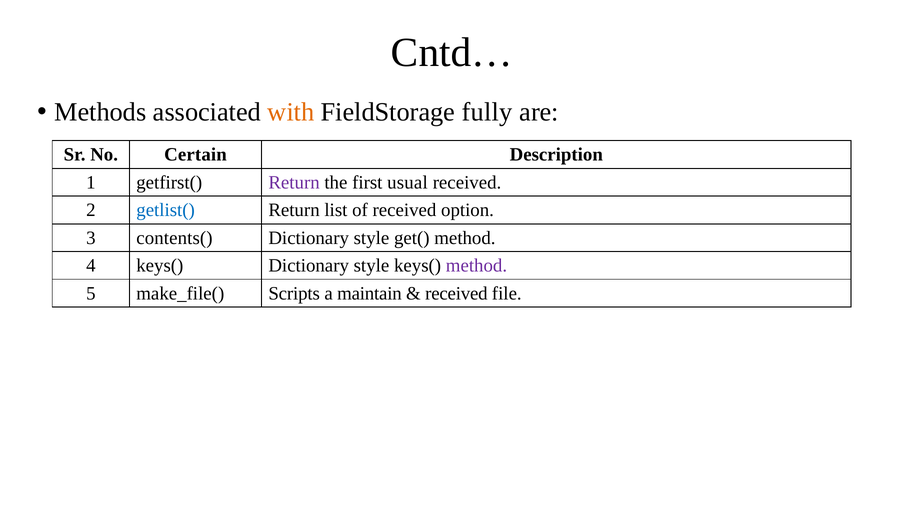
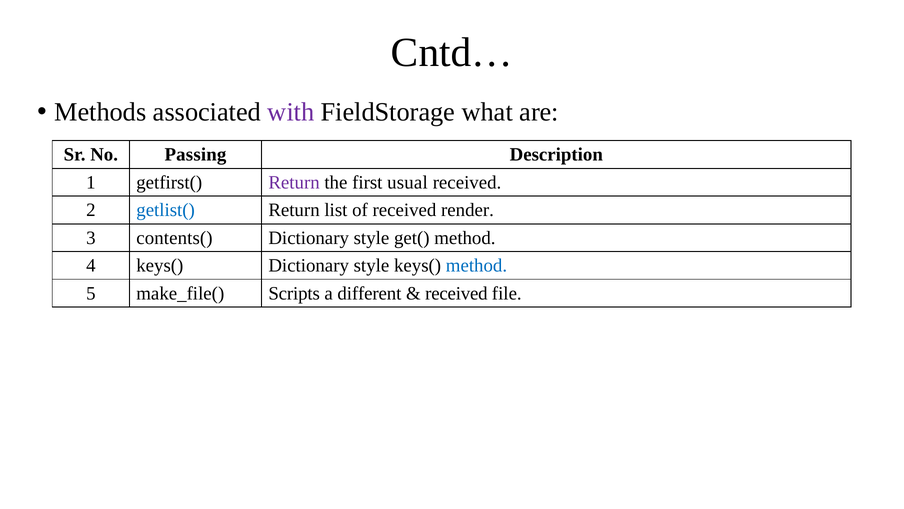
with colour: orange -> purple (291, 112)
fully: fully -> what (487, 112)
Certain: Certain -> Passing (195, 155)
option: option -> render (467, 210)
method colour: purple -> blue (477, 265)
maintain: maintain -> different (369, 293)
